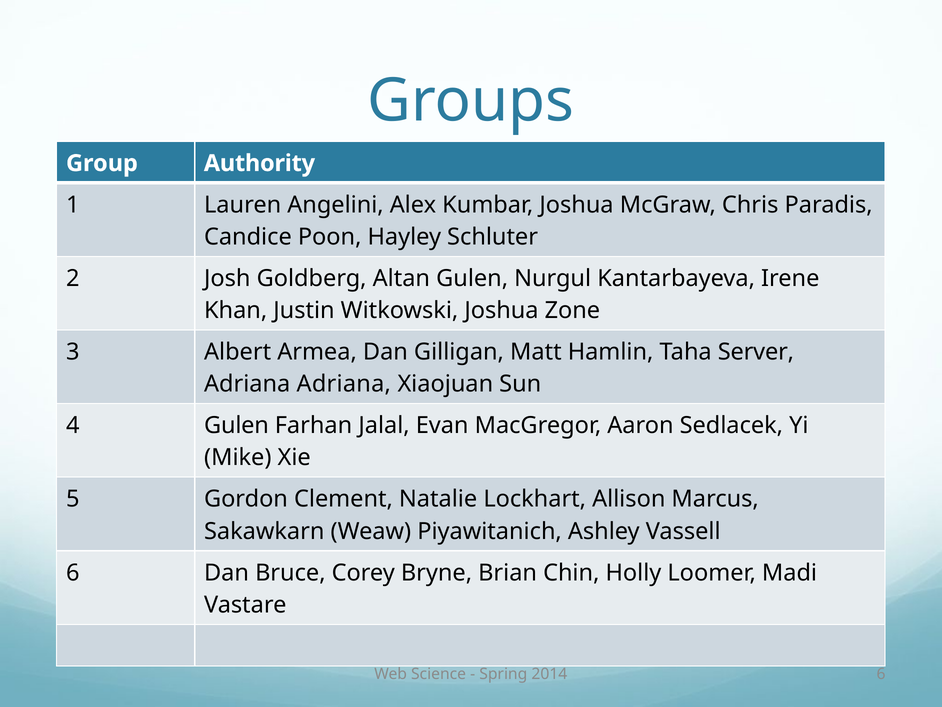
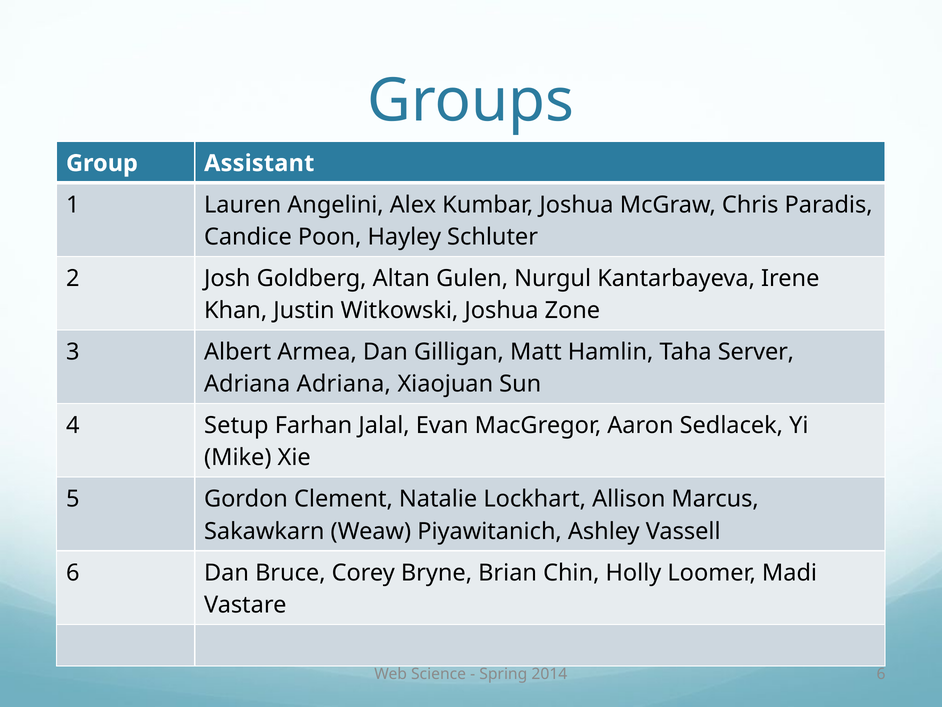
Authority: Authority -> Assistant (259, 163)
4 Gulen: Gulen -> Setup (236, 425)
